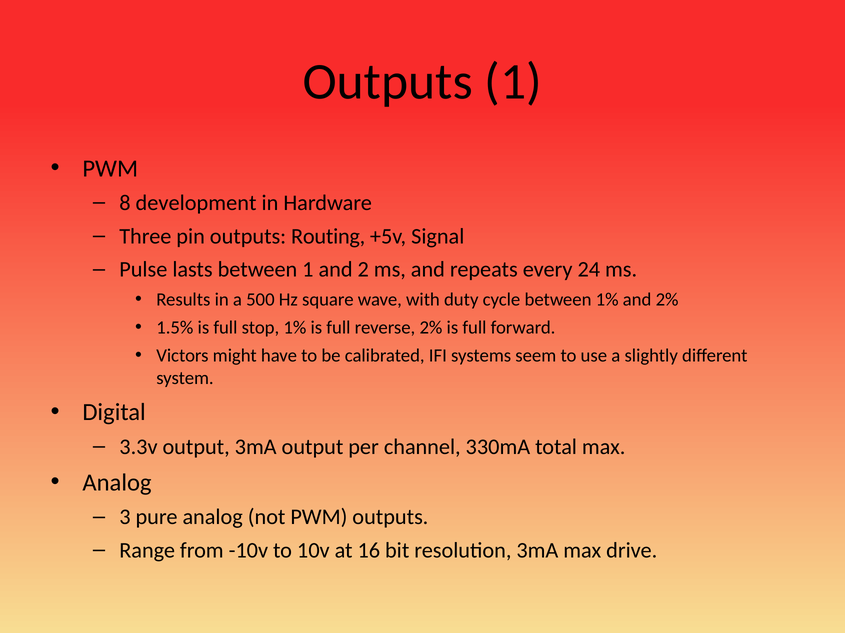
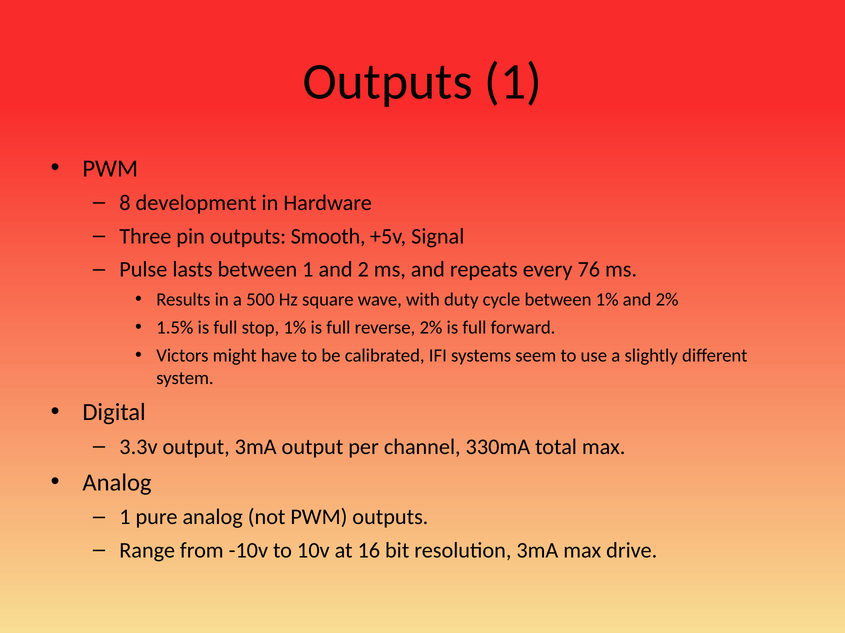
Routing: Routing -> Smooth (328, 237)
24: 24 -> 76 (589, 270)
3: 3 -> 1 (125, 518)
